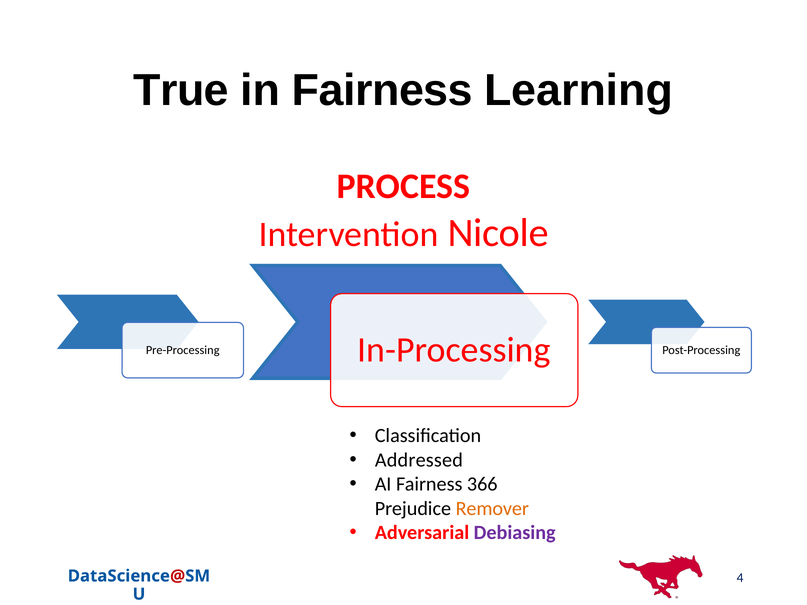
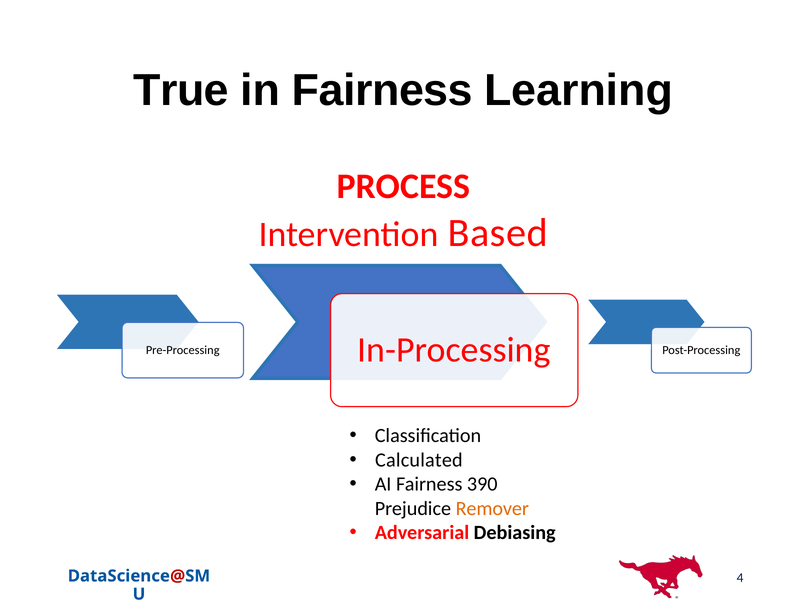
Nicole: Nicole -> Based (498, 233)
Addressed: Addressed -> Calculated (419, 460)
366: 366 -> 390 (482, 484)
Debiasing colour: purple -> black (515, 533)
